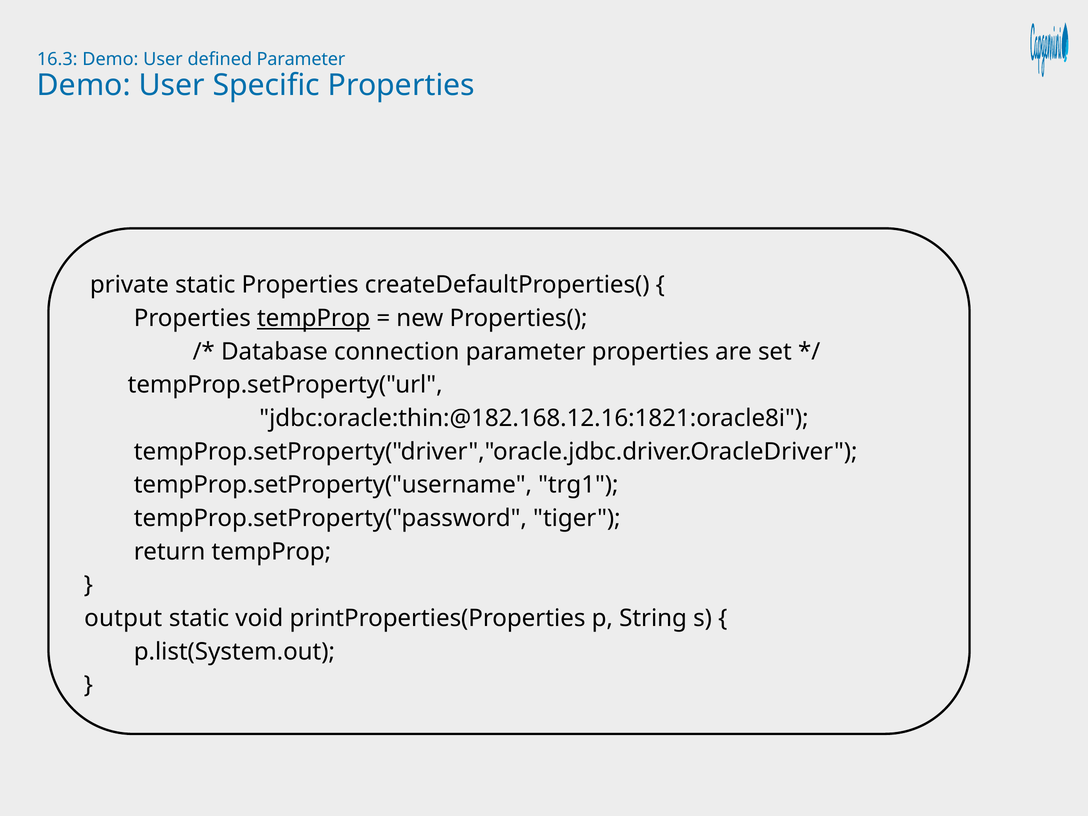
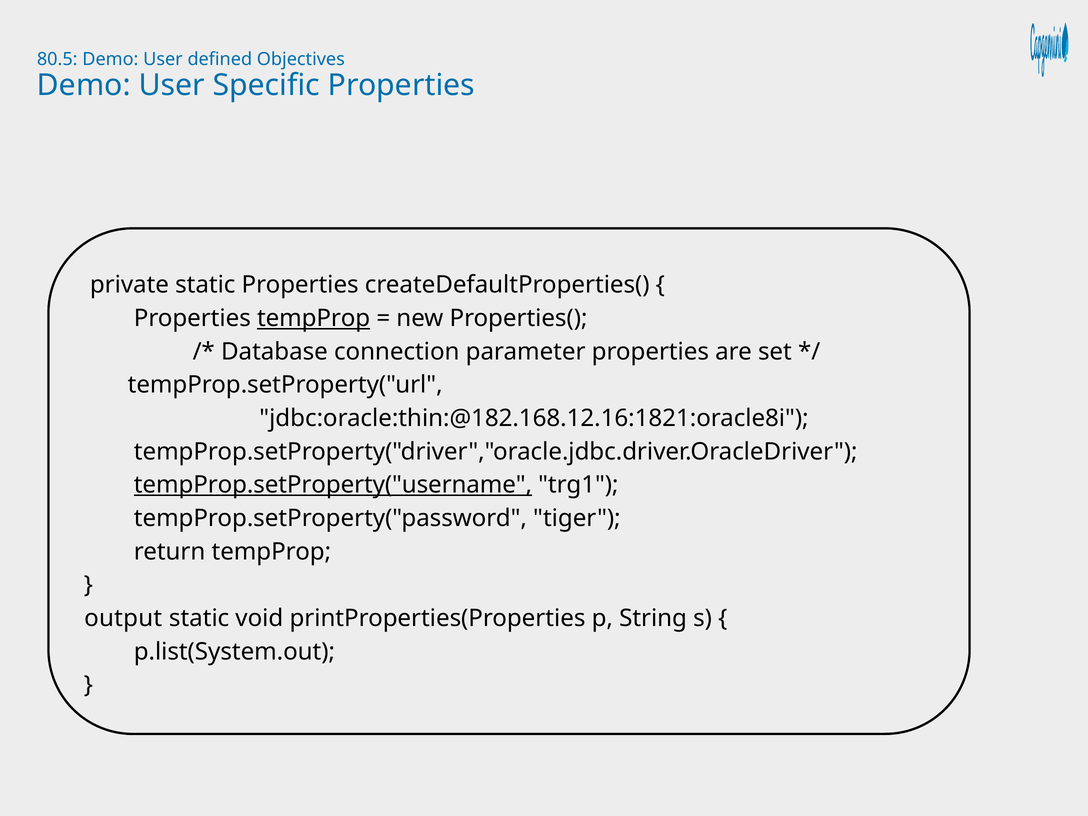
16.3: 16.3 -> 80.5 (57, 59)
defined Parameter: Parameter -> Objectives (301, 59)
tempProp.setProperty("username underline: none -> present (333, 485)
